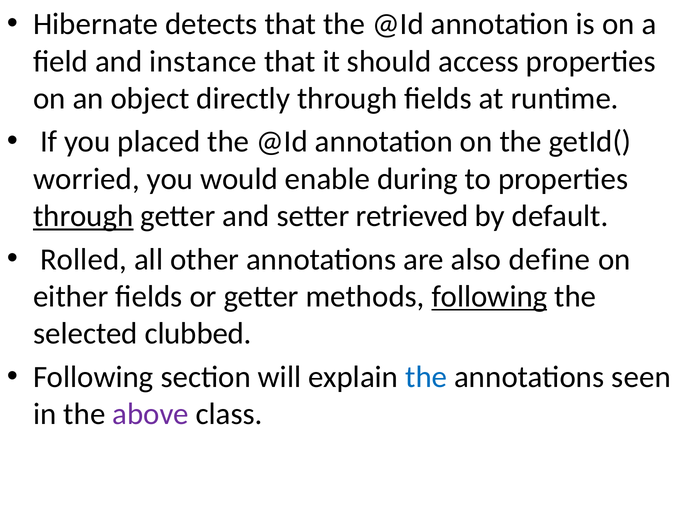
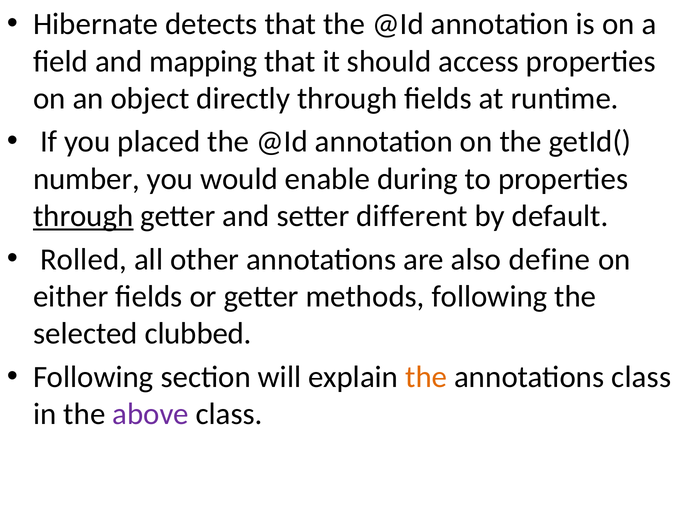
instance: instance -> mapping (203, 61)
worried: worried -> number (87, 179)
retrieved: retrieved -> different (412, 216)
following underline: present -> none (489, 296)
the colour: blue -> orange (426, 377)
annotations seen: seen -> class (641, 377)
